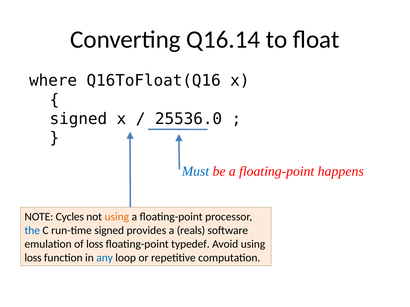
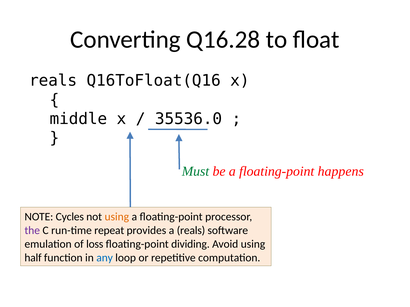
Q16.14: Q16.14 -> Q16.28 (223, 40)
where: where -> reals (53, 81)
signed: signed -> middle (78, 119)
25536.0: 25536.0 -> 35536.0 (189, 119)
Must colour: blue -> green (196, 172)
the colour: blue -> purple (32, 231)
run-time signed: signed -> repeat (109, 231)
typedef: typedef -> dividing (190, 244)
loss: loss -> half (33, 258)
